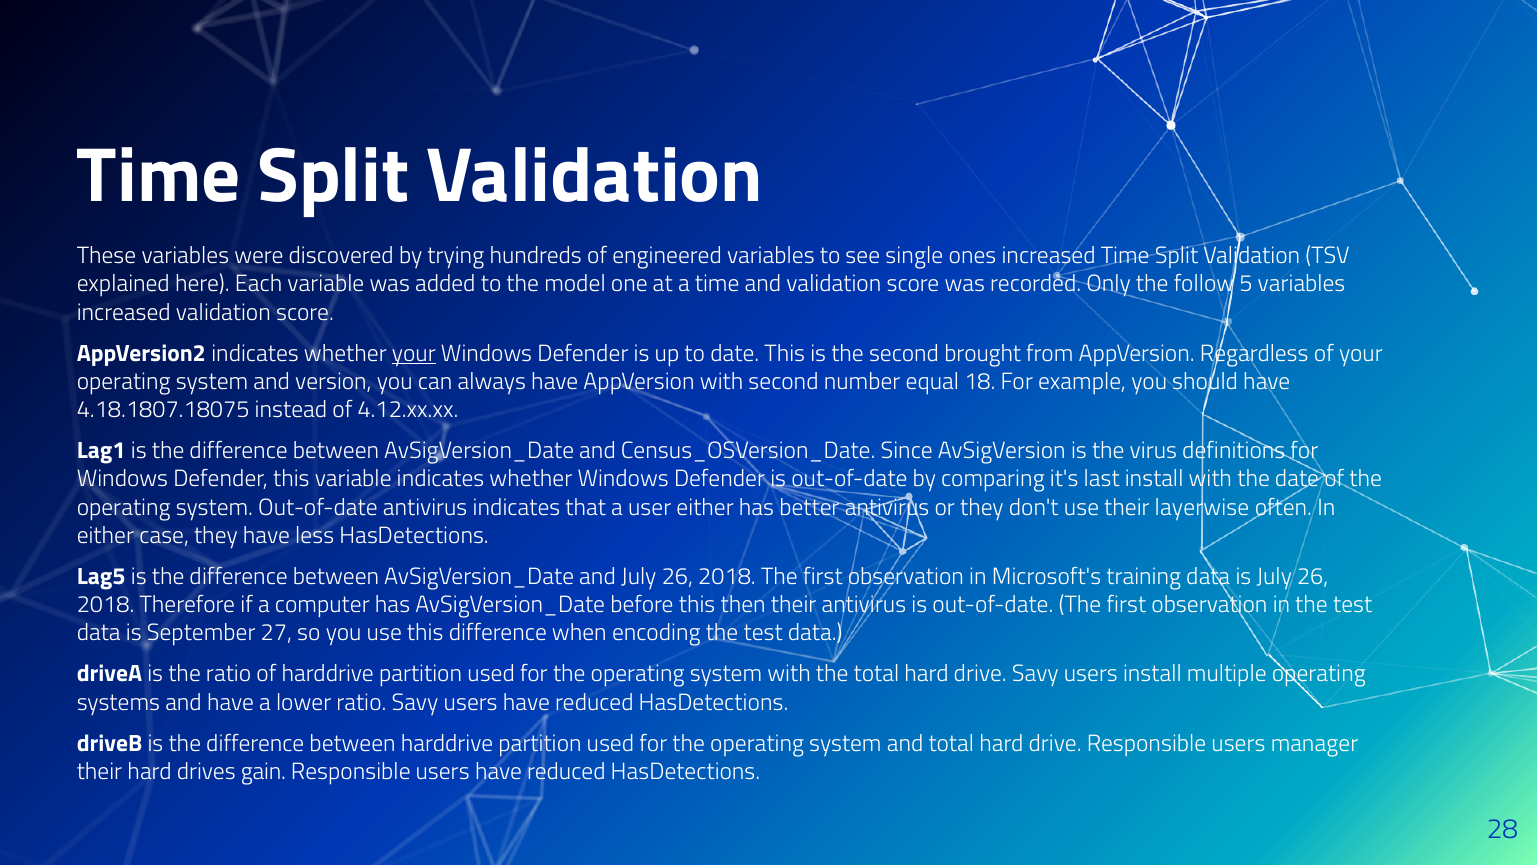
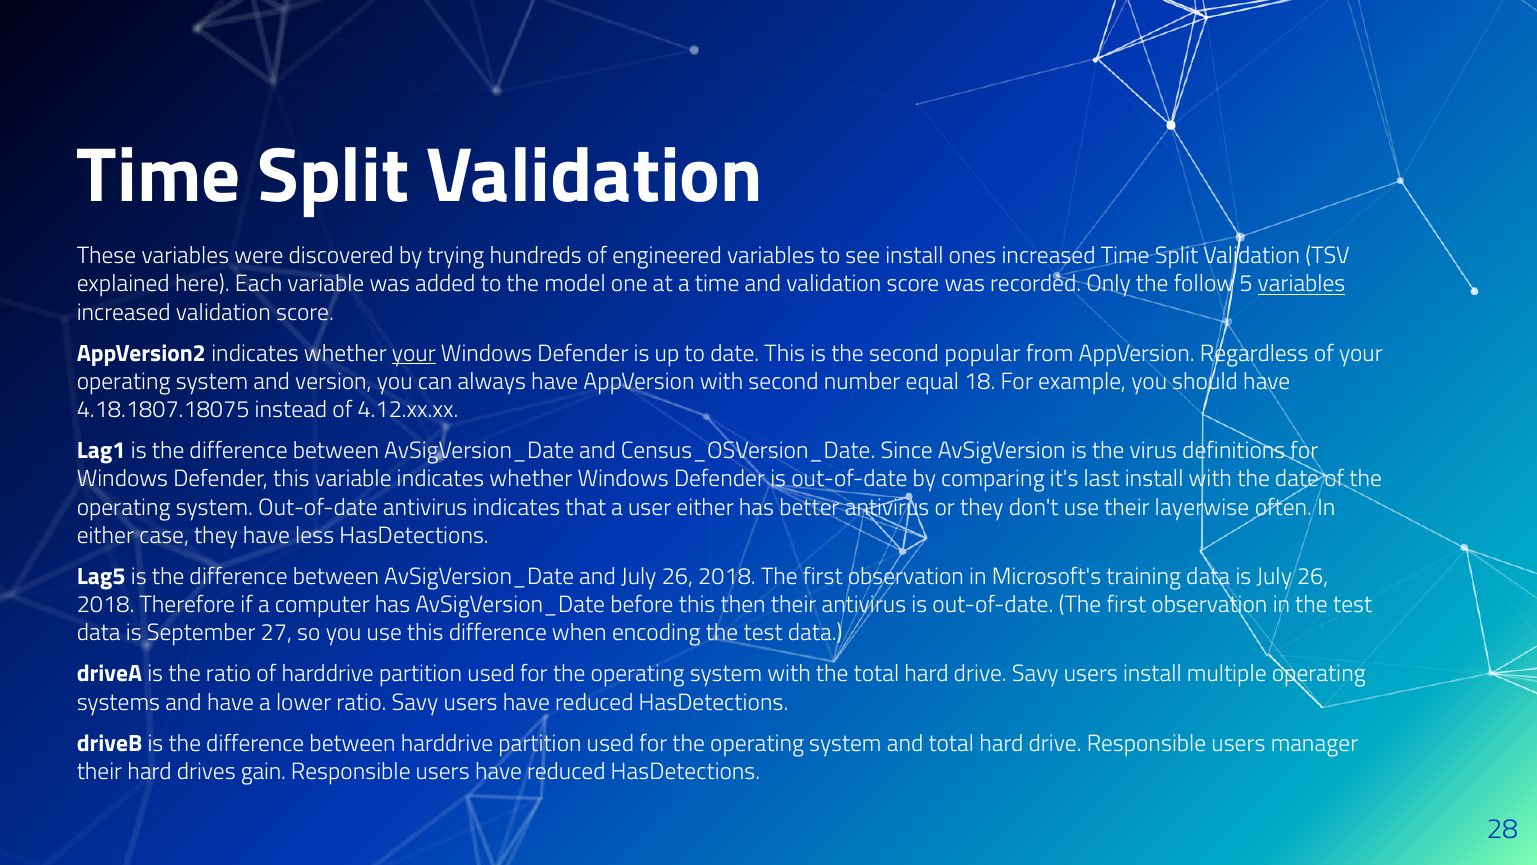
see single: single -> install (914, 256)
variables underline: none -> present (1302, 284)
brought: brought -> popular (983, 353)
